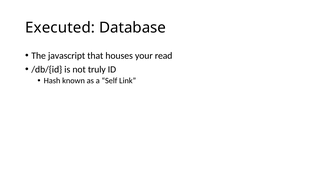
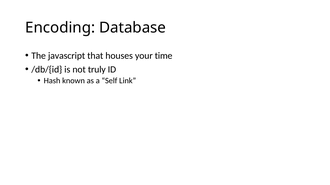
Executed: Executed -> Encoding (60, 28)
read: read -> time (164, 56)
